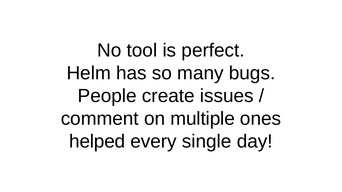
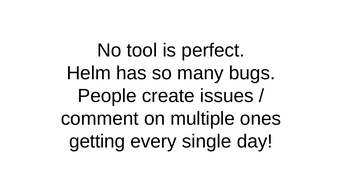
helped: helped -> getting (97, 142)
